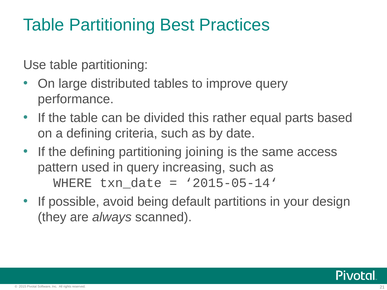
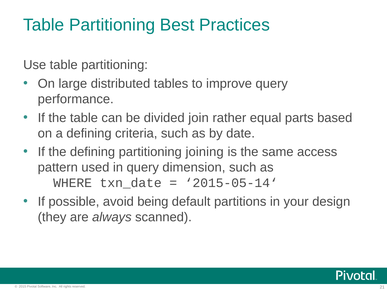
this: this -> join (199, 118)
increasing: increasing -> dimension (194, 168)
